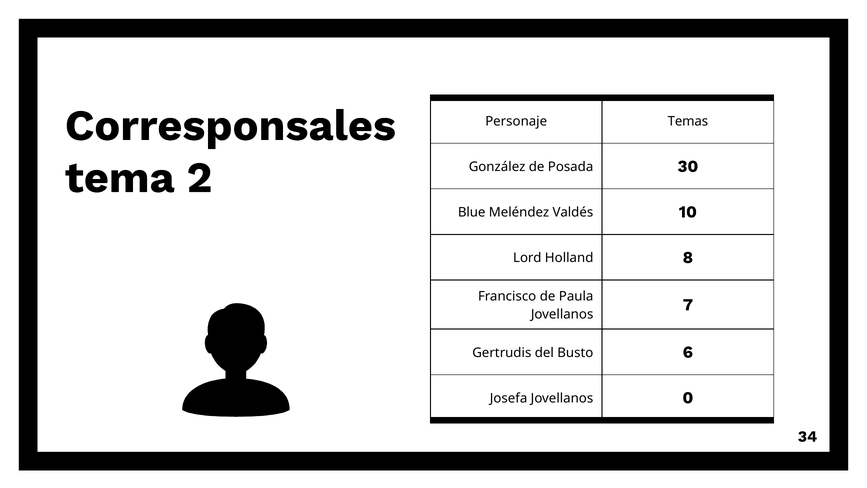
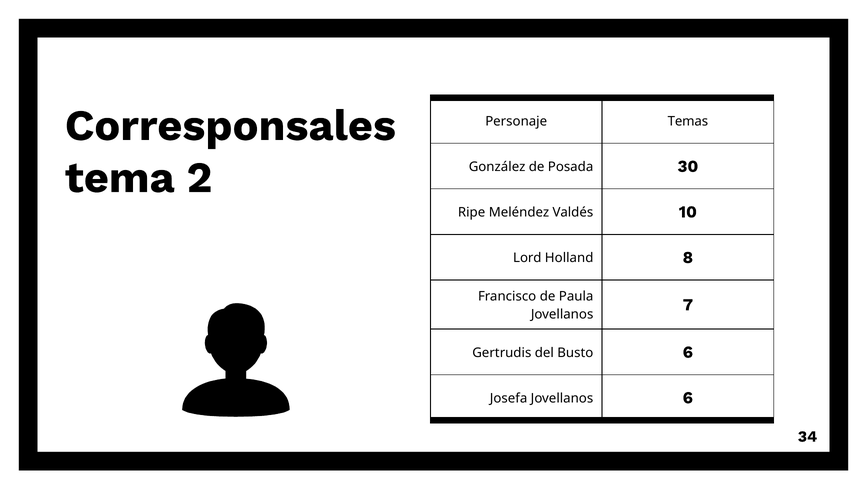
Blue: Blue -> Ripe (472, 212)
Jovellanos 0: 0 -> 6 (688, 397)
